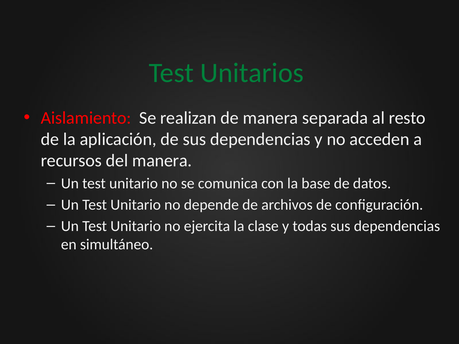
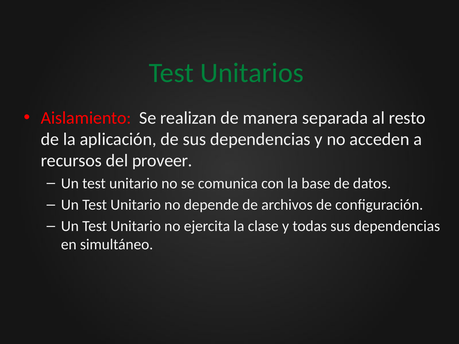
del manera: manera -> proveer (162, 161)
